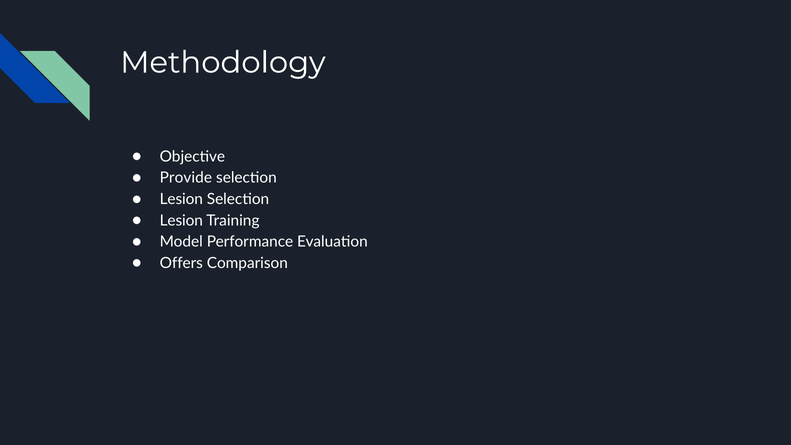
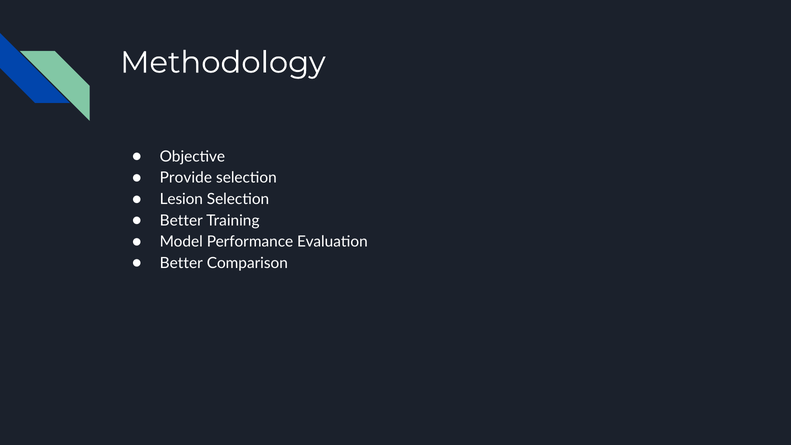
Lesion: Lesion -> Better (181, 220)
Offers: Offers -> Better (181, 263)
